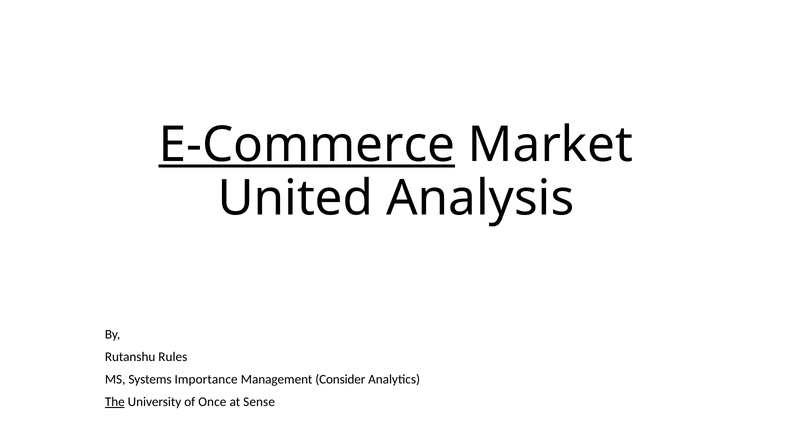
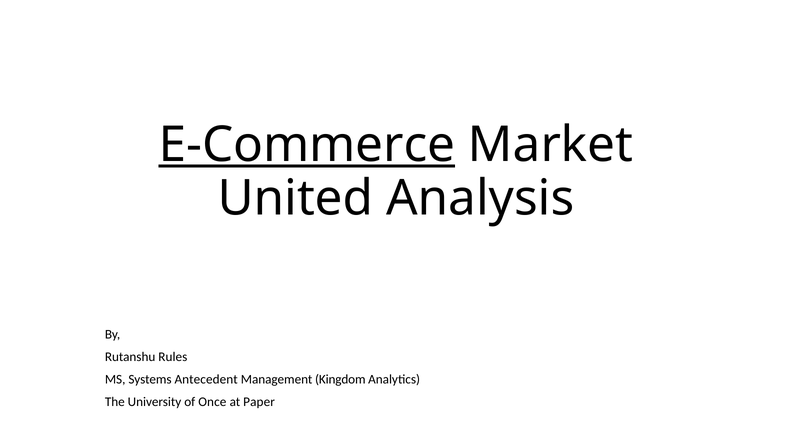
Importance: Importance -> Antecedent (206, 379)
Consider: Consider -> Kingdom (340, 379)
The underline: present -> none (115, 401)
Sense: Sense -> Paper (259, 401)
